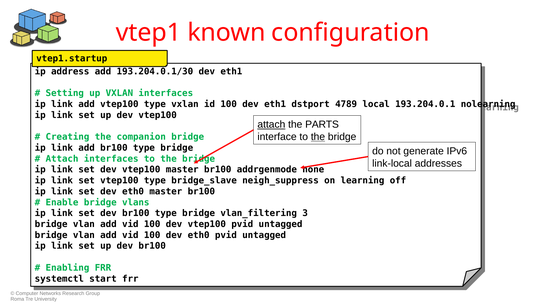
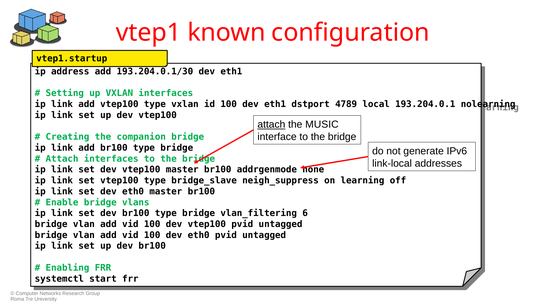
PARTS: PARTS -> MUSIC (322, 125)
the underline: present -> none (318, 137)
3: 3 -> 6 (305, 213)
